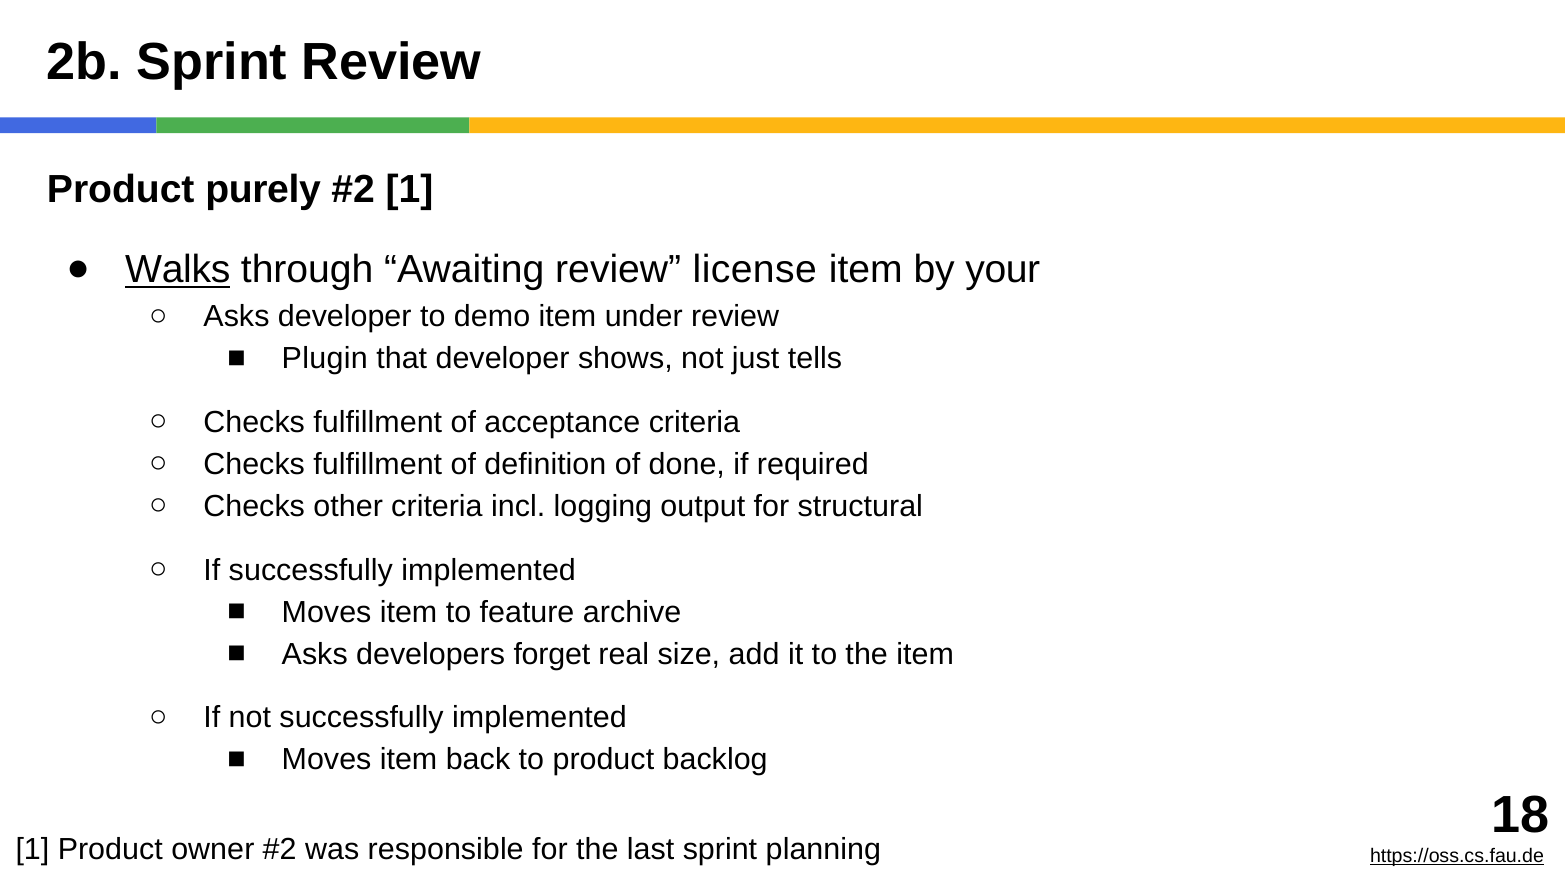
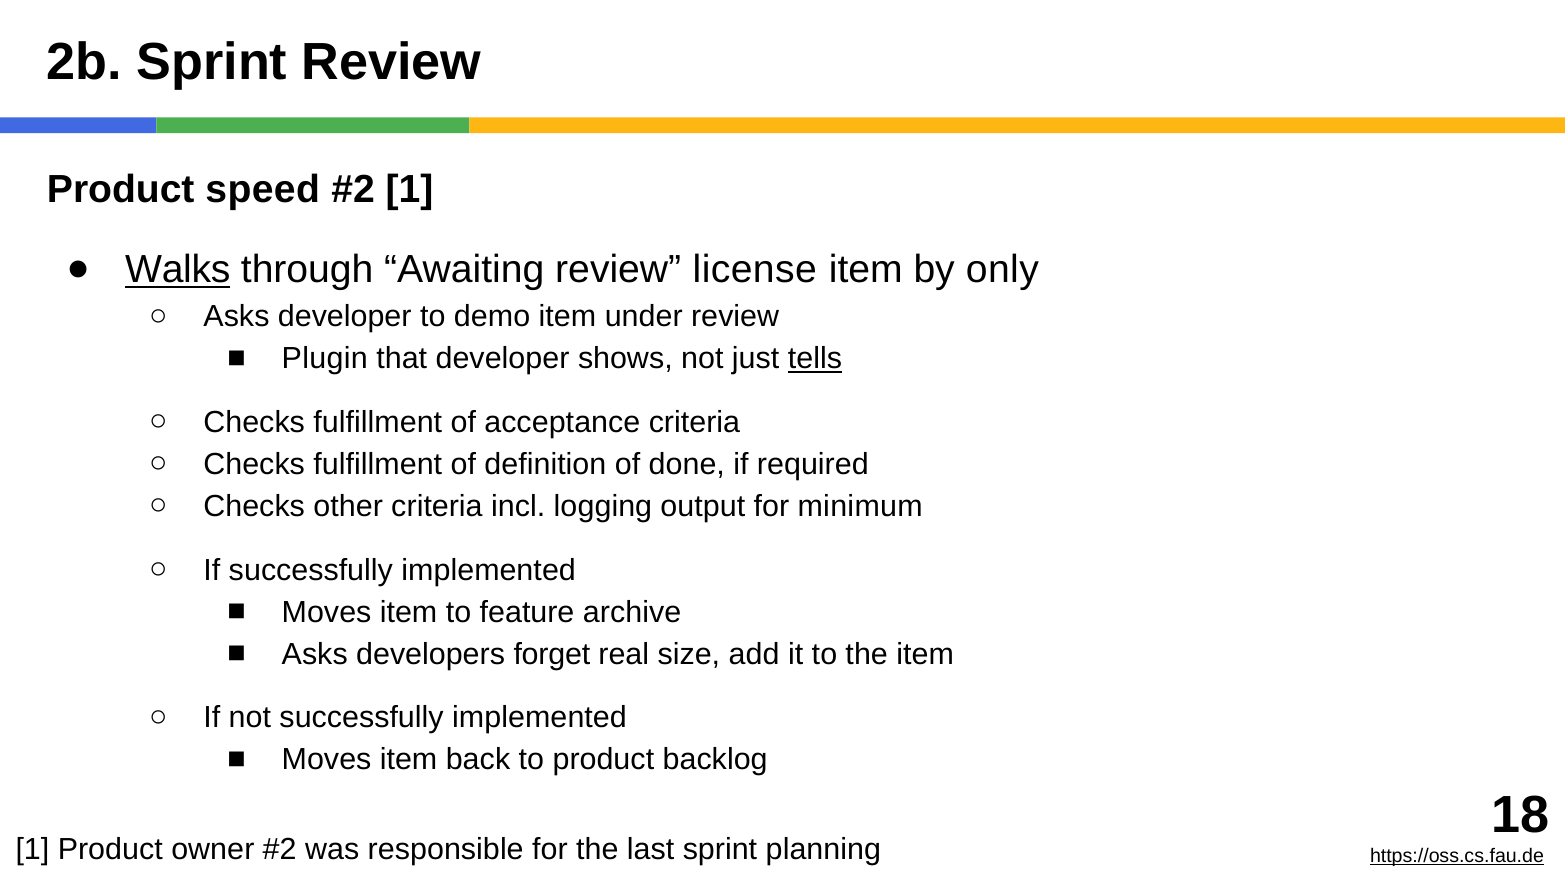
purely: purely -> speed (263, 190)
your: your -> only (1002, 270)
tells underline: none -> present (815, 358)
structural: structural -> minimum (860, 506)
